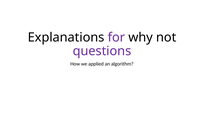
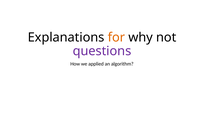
for colour: purple -> orange (116, 37)
